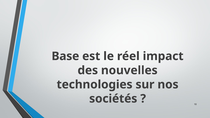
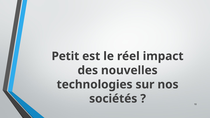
Base: Base -> Petit (65, 56)
